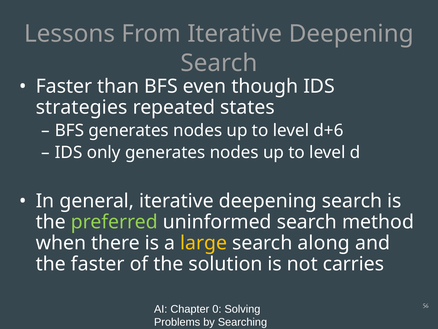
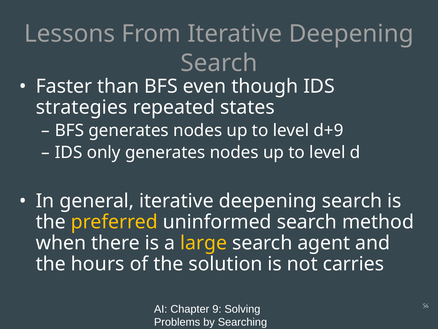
d+6: d+6 -> d+9 (328, 130)
preferred colour: light green -> yellow (114, 222)
along: along -> agent (324, 243)
the faster: faster -> hours (98, 264)
0: 0 -> 9 (217, 309)
